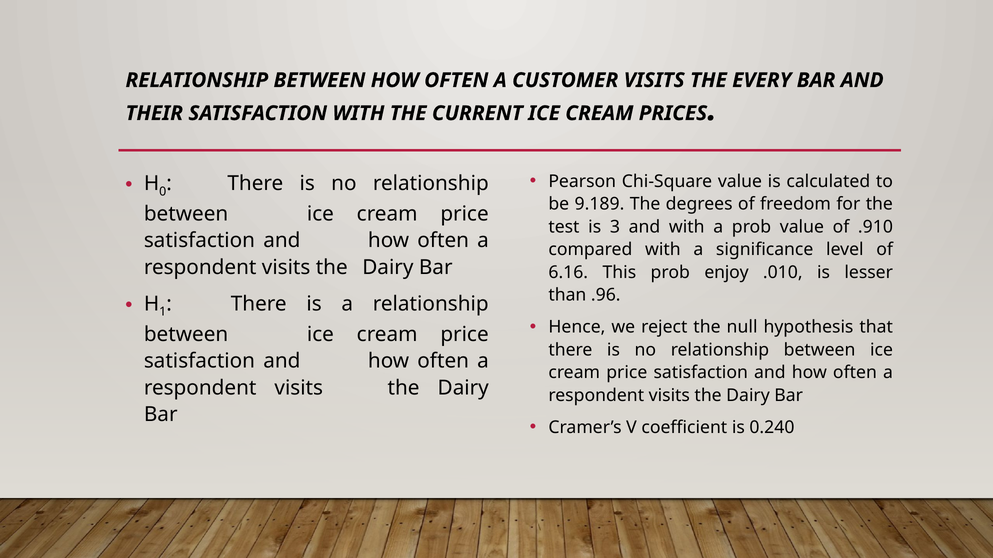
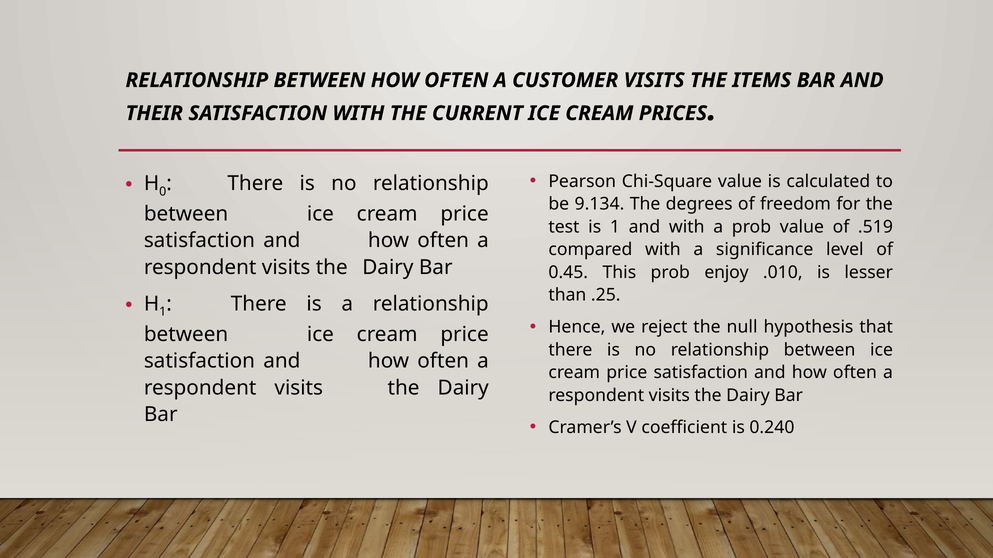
EVERY: EVERY -> ITEMS (762, 80)
9.189: 9.189 -> 9.134 (599, 204)
is 3: 3 -> 1 (615, 227)
.910: .910 -> .519 (875, 227)
6.16: 6.16 -> 0.45 (568, 273)
.96: .96 -> .25 (606, 295)
